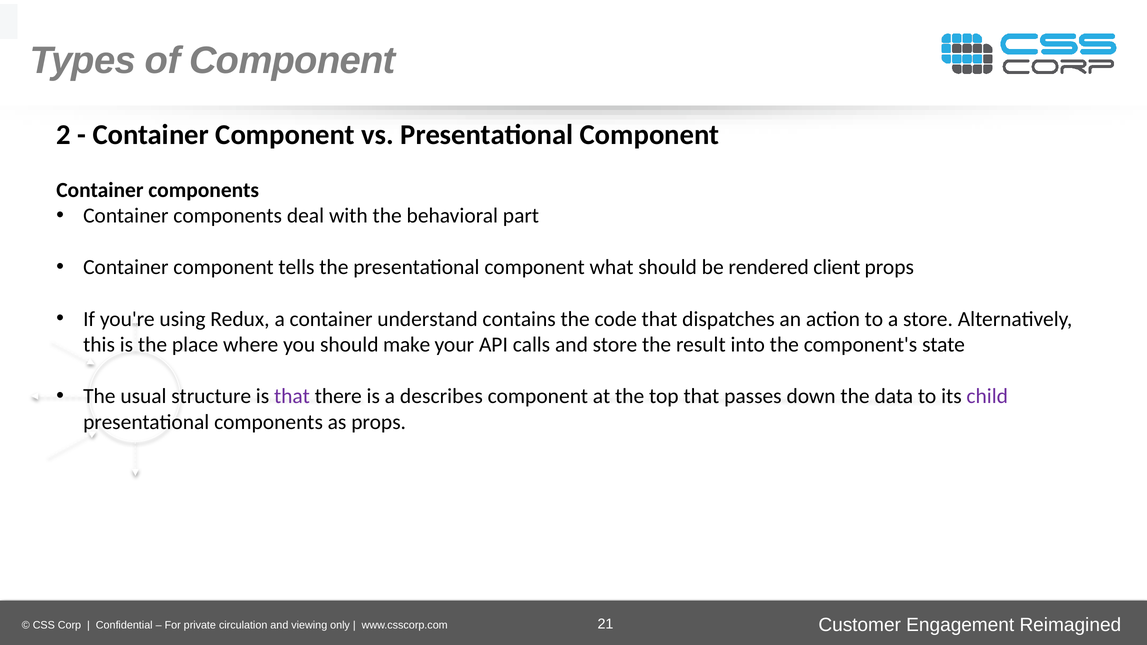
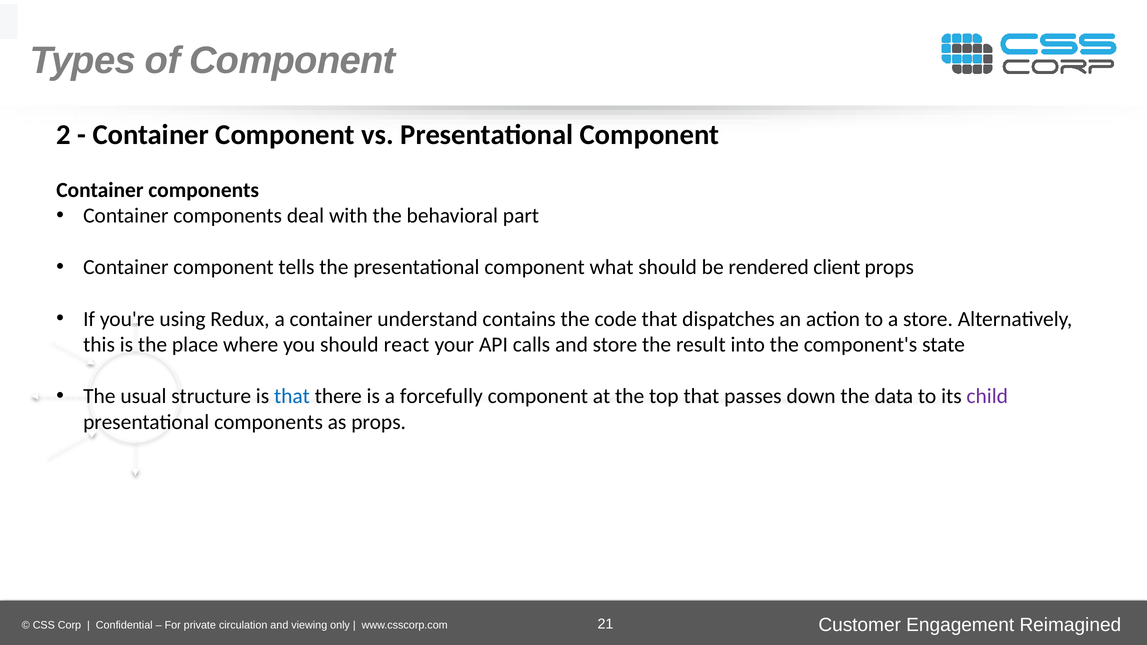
make: make -> react (406, 345)
that colour: purple -> blue (292, 397)
describes: describes -> forcefully (441, 397)
